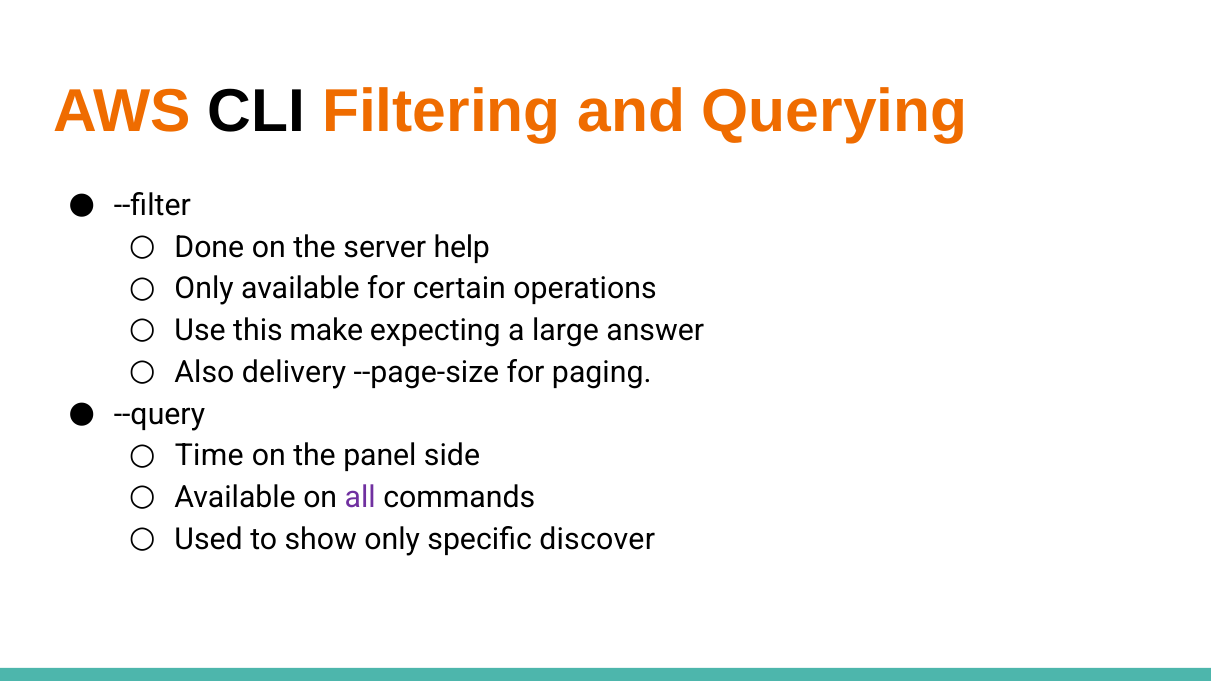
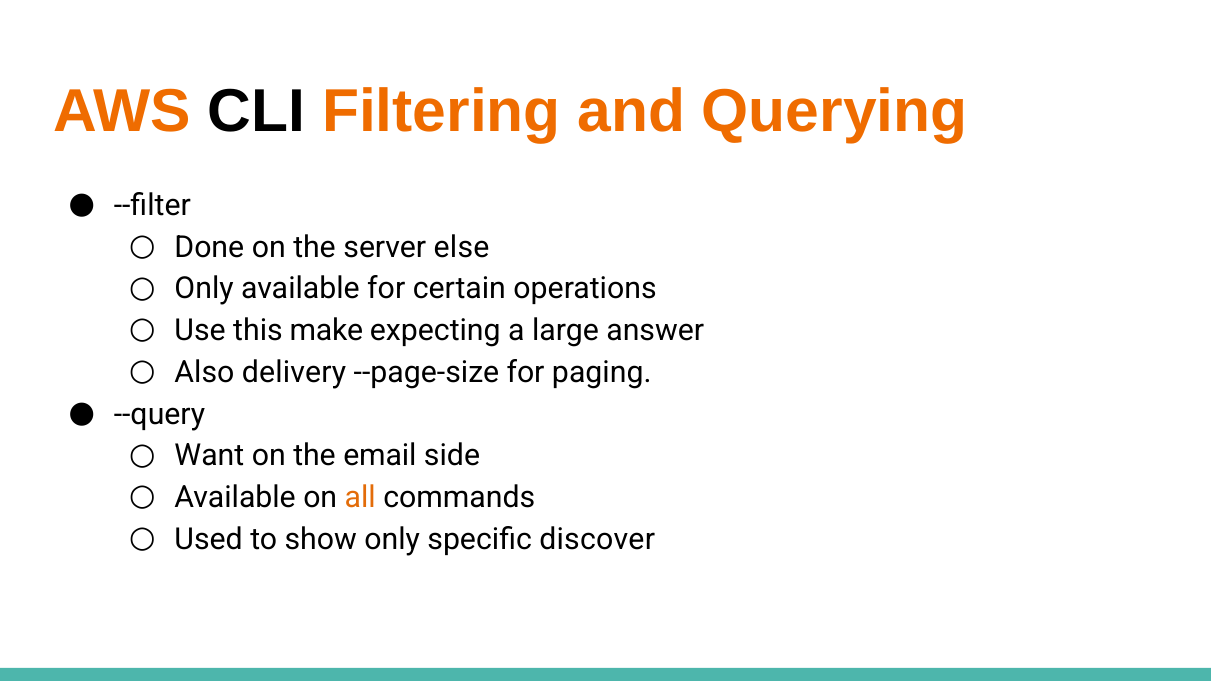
help: help -> else (462, 247)
Time: Time -> Want (209, 456)
panel: panel -> email (380, 456)
all colour: purple -> orange (360, 498)
